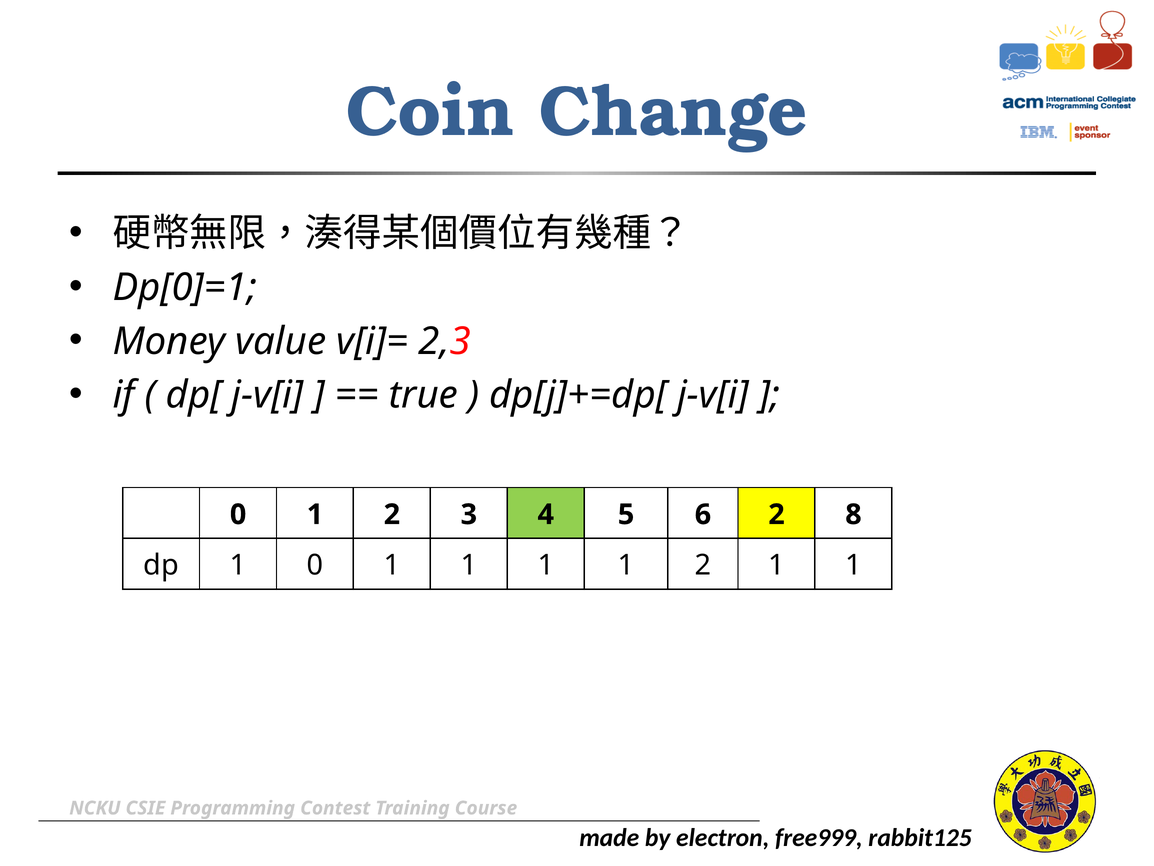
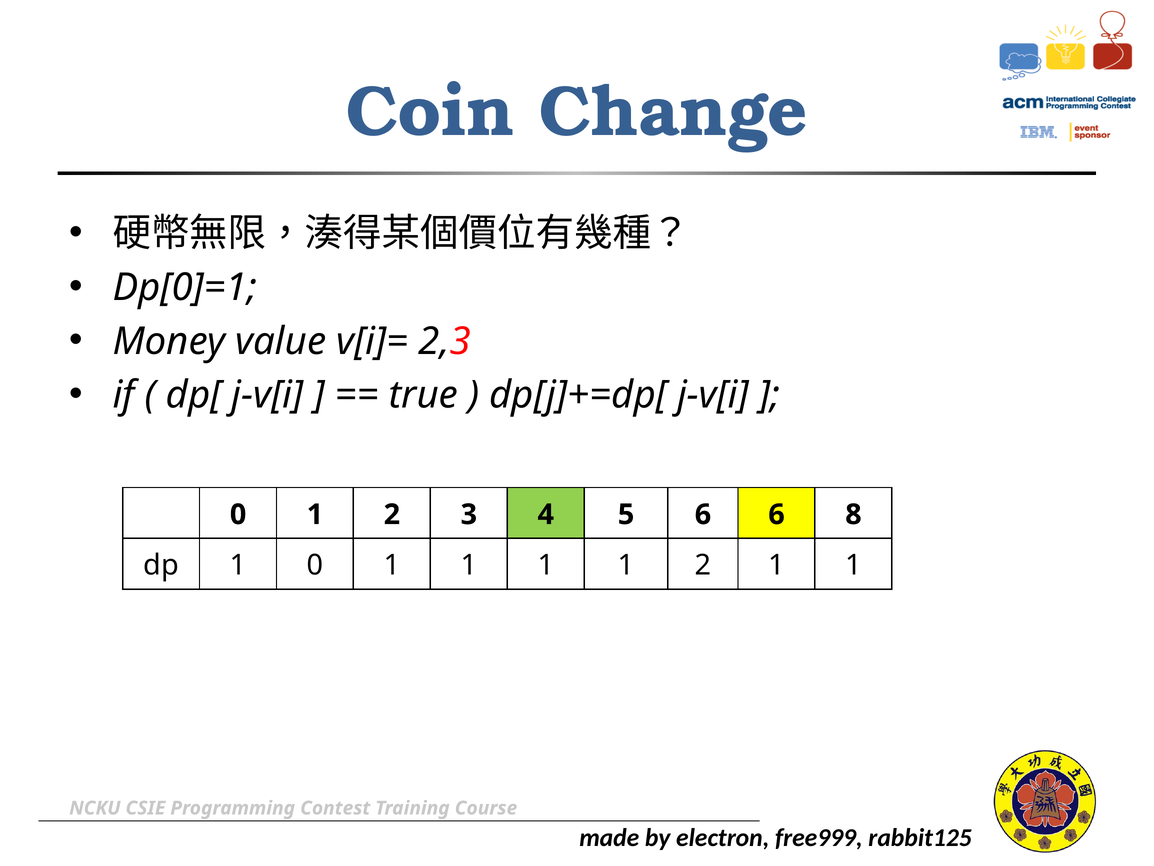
6 2: 2 -> 6 (777, 514)
